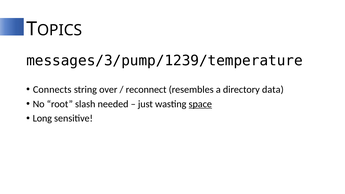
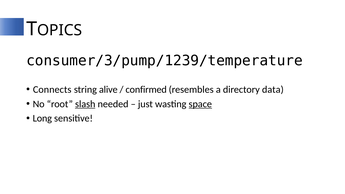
messages/3/pump/1239/temperature: messages/3/pump/1239/temperature -> consumer/3/pump/1239/temperature (165, 61)
over: over -> alive (108, 90)
reconnect: reconnect -> confirmed (146, 90)
slash underline: none -> present (85, 104)
